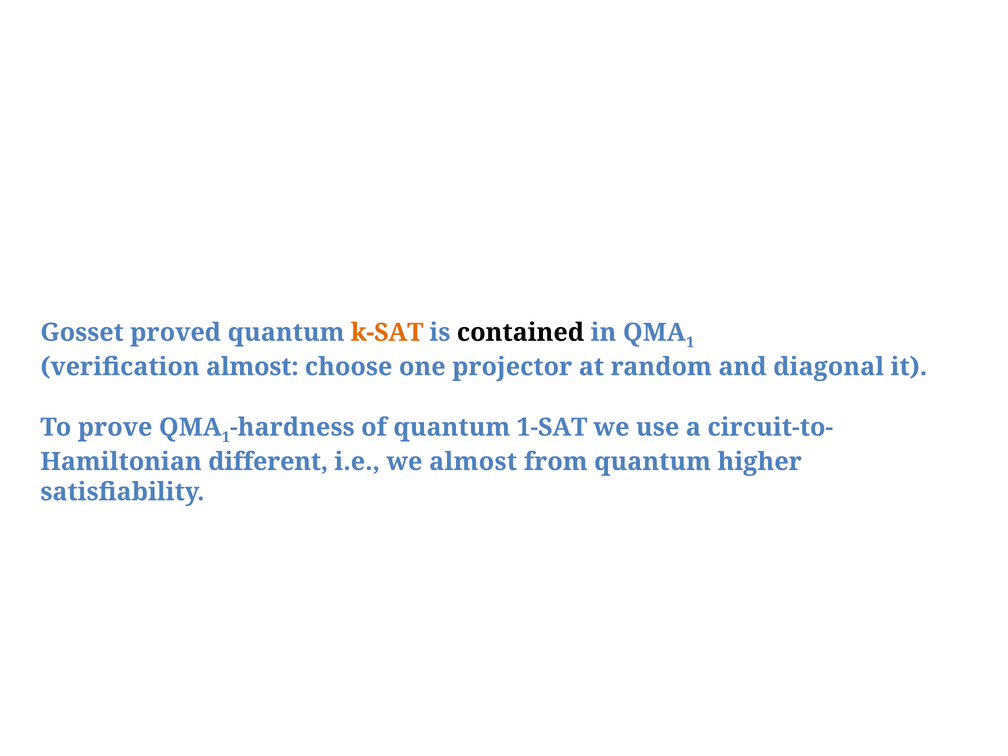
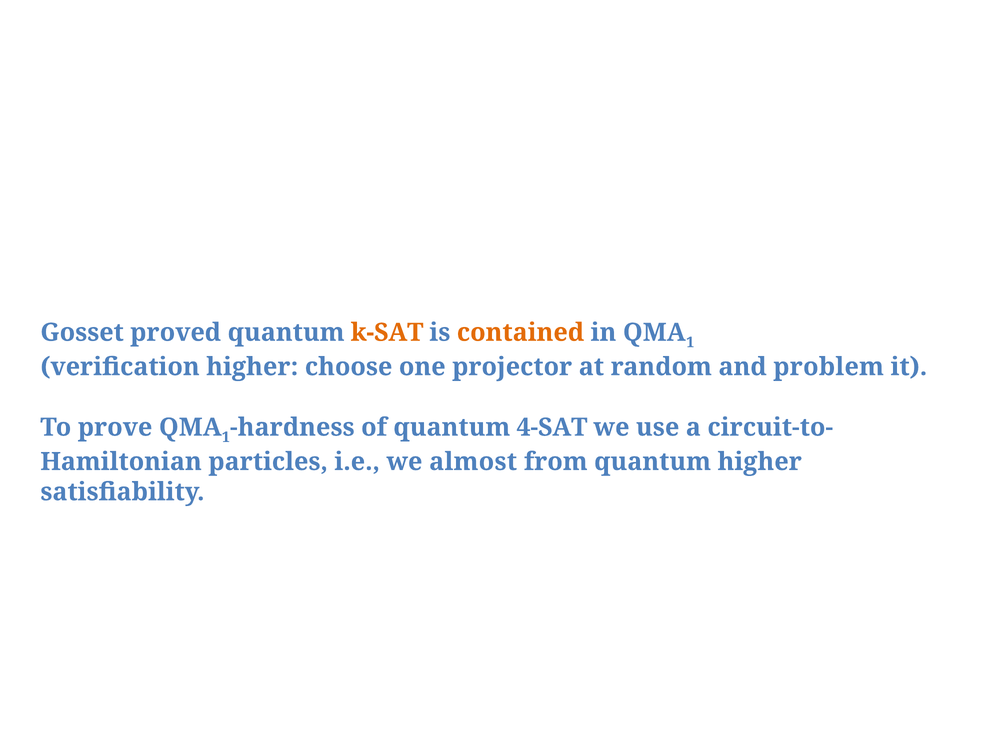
contained colour: black -> orange (521, 332)
verification almost: almost -> higher (252, 367)
diagonal: diagonal -> problem (829, 367)
1-SAT: 1-SAT -> 4-SAT (552, 427)
different: different -> particles (268, 462)
